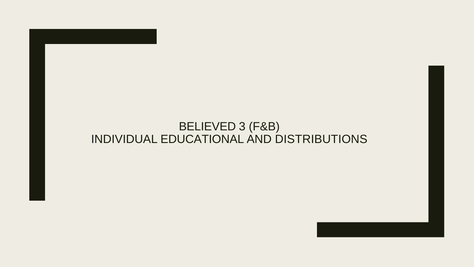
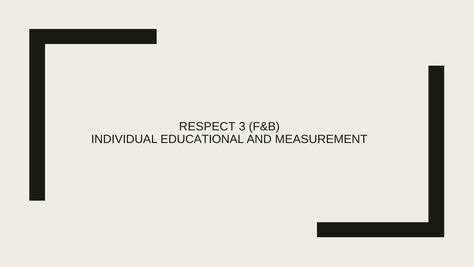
BELIEVED: BELIEVED -> RESPECT (207, 126)
DISTRIBUTIONS: DISTRIBUTIONS -> MEASUREMENT (321, 139)
